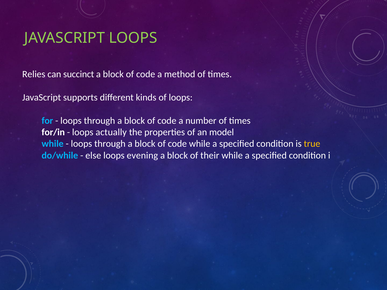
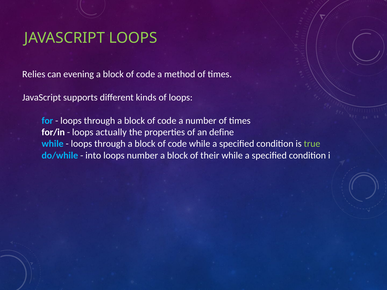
succinct: succinct -> evening (79, 74)
model: model -> define (222, 132)
true colour: yellow -> light green (312, 144)
else: else -> into (93, 156)
loops evening: evening -> number (142, 156)
